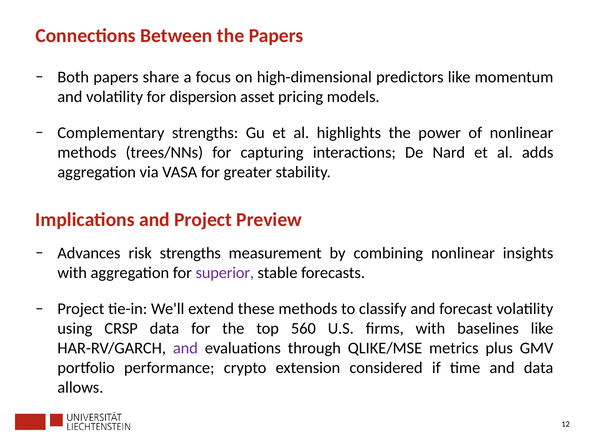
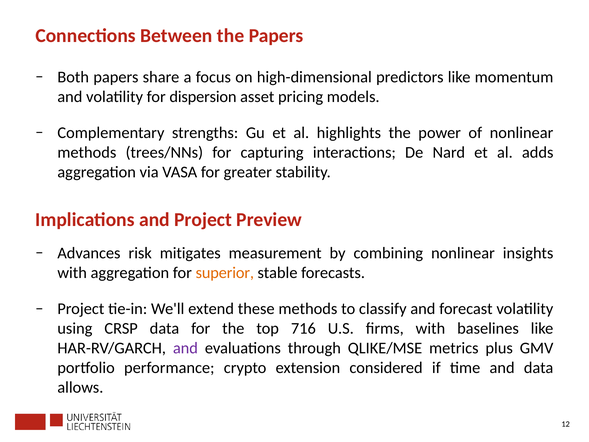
risk strengths: strengths -> mitigates (190, 253)
superior colour: purple -> orange (225, 273)
560: 560 -> 716 (303, 328)
